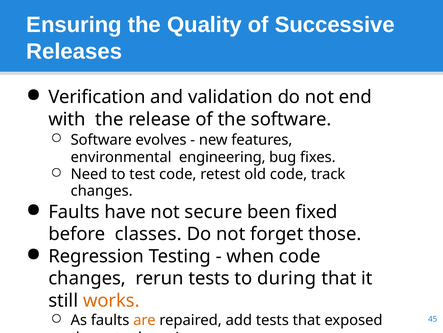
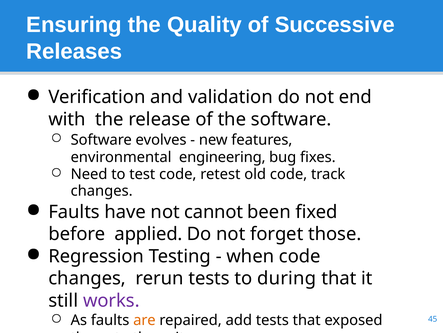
secure: secure -> cannot (214, 211)
classes: classes -> applied (148, 234)
works colour: orange -> purple (111, 300)
